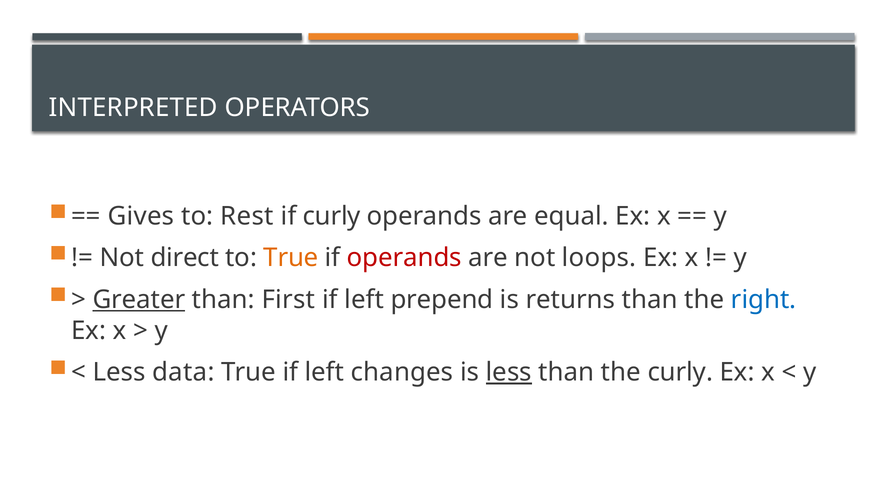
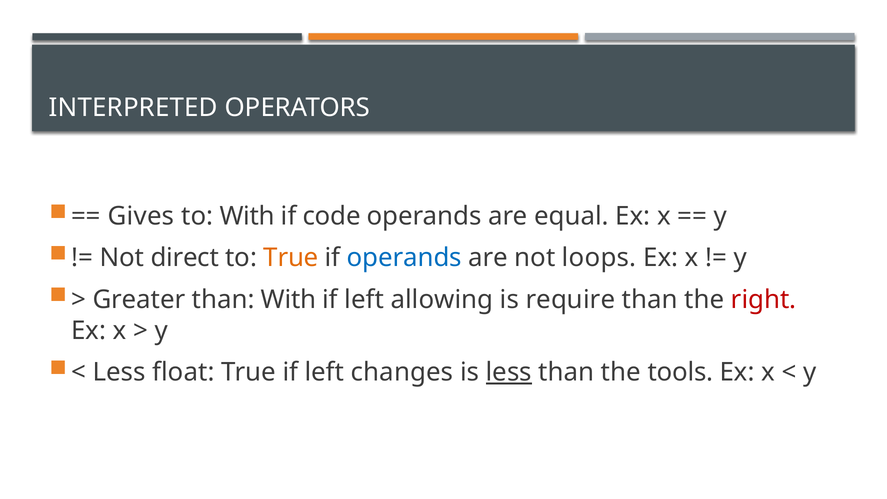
to Rest: Rest -> With (247, 216)
if curly: curly -> code (332, 216)
operands colour: red -> blue (404, 258)
Greater underline: present -> none (139, 300)
than First: First -> With (289, 300)
prepend: prepend -> allowing (442, 300)
returns: returns -> require (570, 300)
right colour: blue -> red (764, 300)
data: data -> float (183, 372)
the curly: curly -> tools (680, 372)
